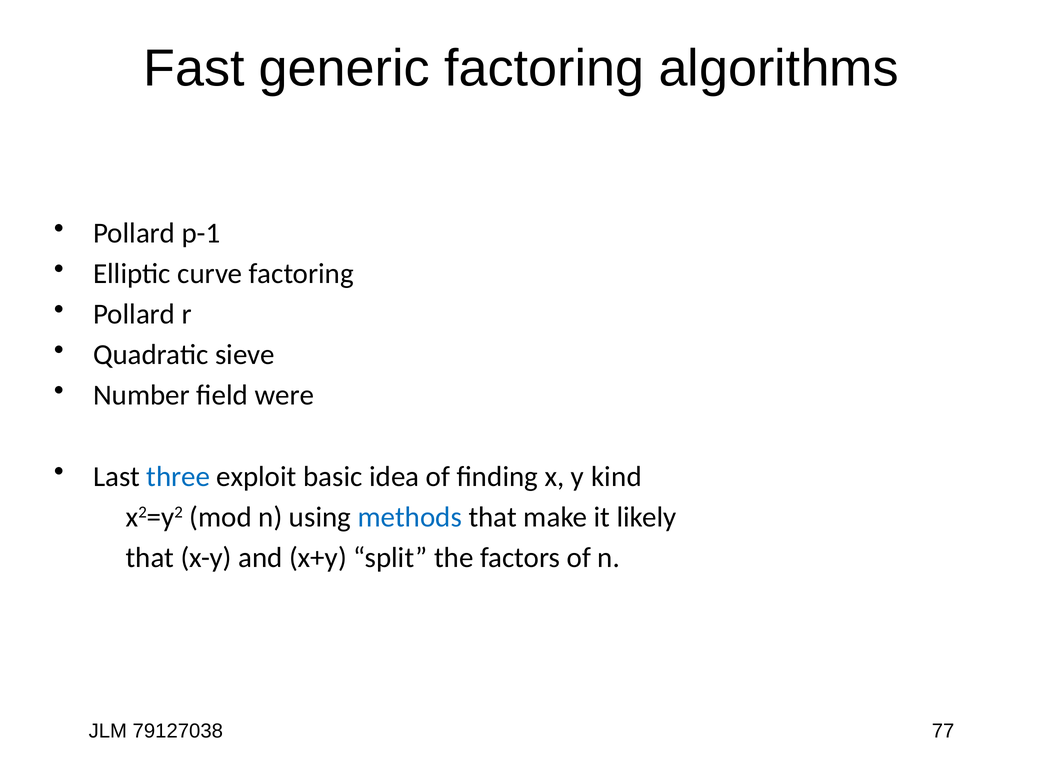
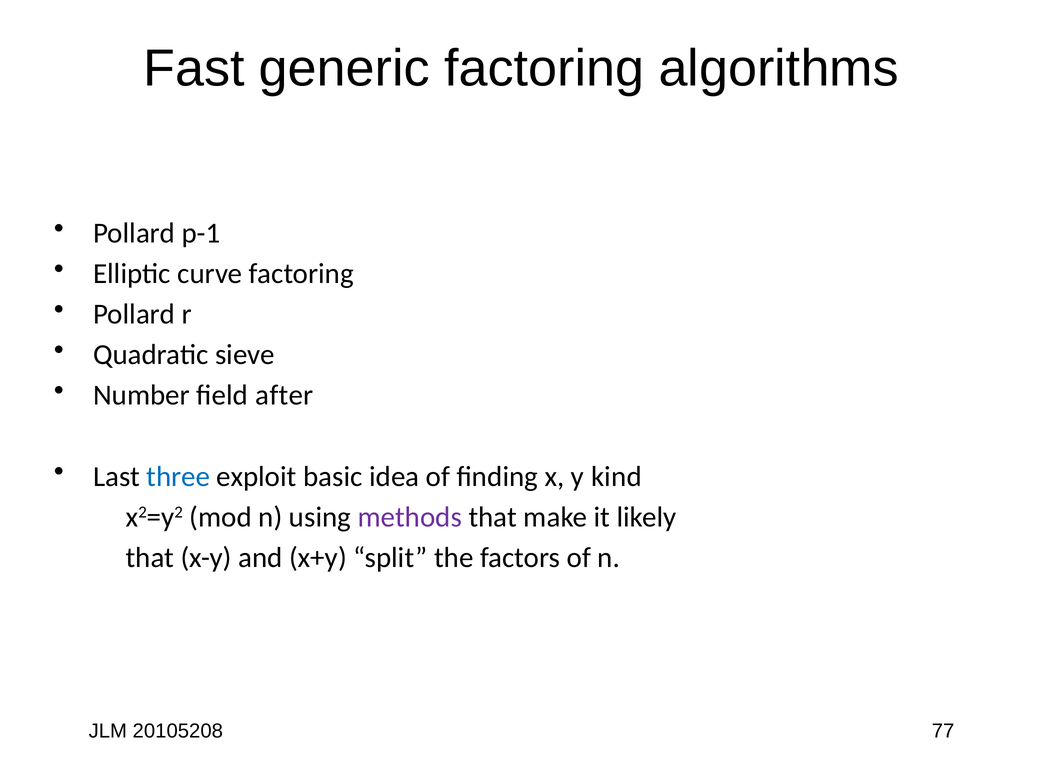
were: were -> after (284, 396)
methods colour: blue -> purple (410, 517)
79127038: 79127038 -> 20105208 (178, 732)
